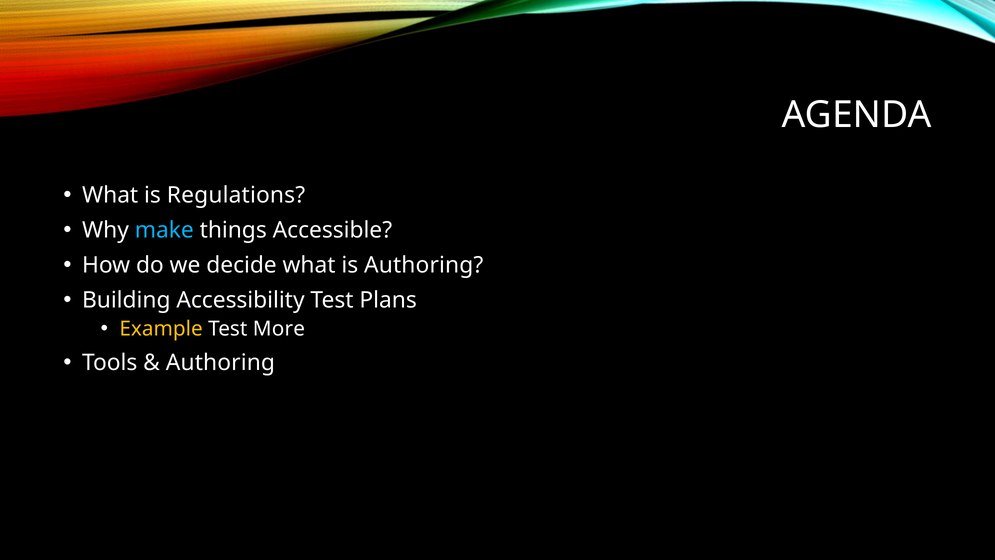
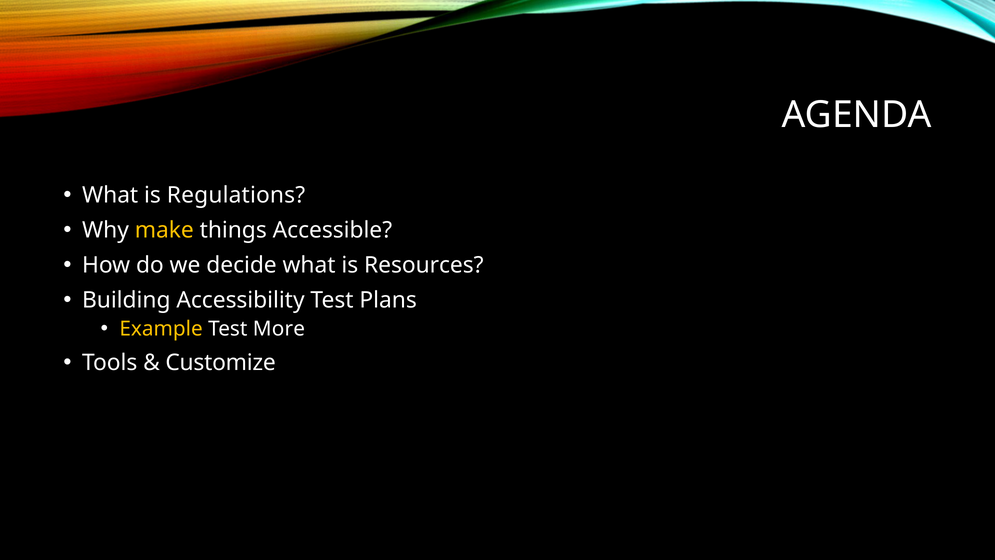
make colour: light blue -> yellow (164, 230)
is Authoring: Authoring -> Resources (424, 265)
Authoring: Authoring -> Customize (221, 362)
